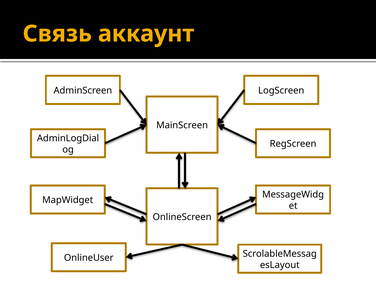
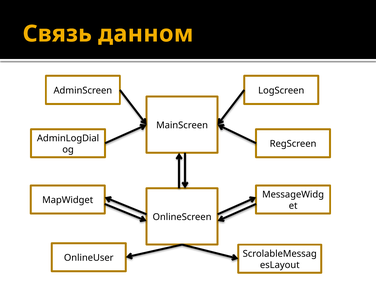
аккаунт: аккаунт -> данном (146, 34)
